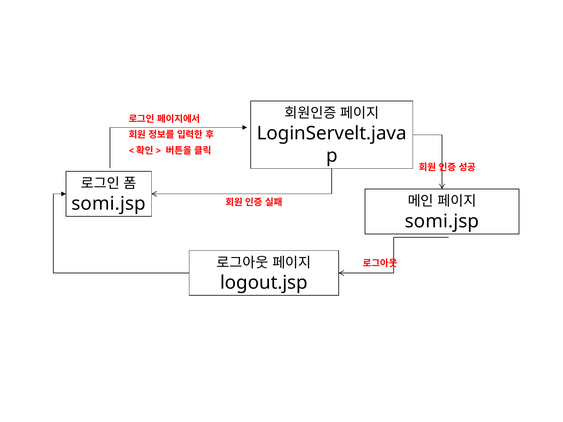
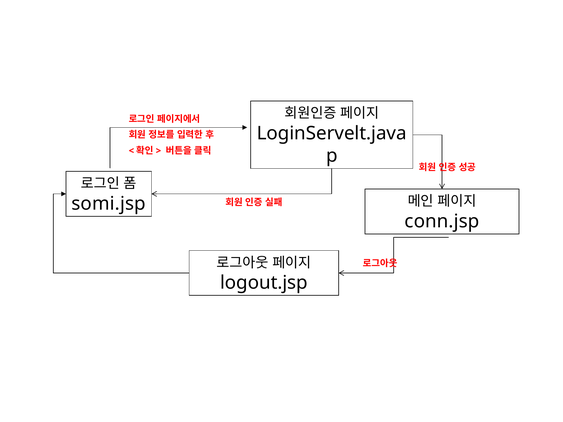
somi.jsp: somi.jsp -> conn.jsp (442, 221)
